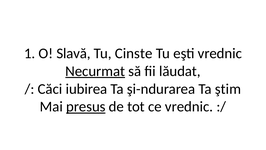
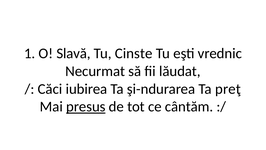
Necurmat underline: present -> none (95, 71)
ştim: ştim -> preţ (228, 89)
ce vrednic: vrednic -> cântăm (189, 106)
